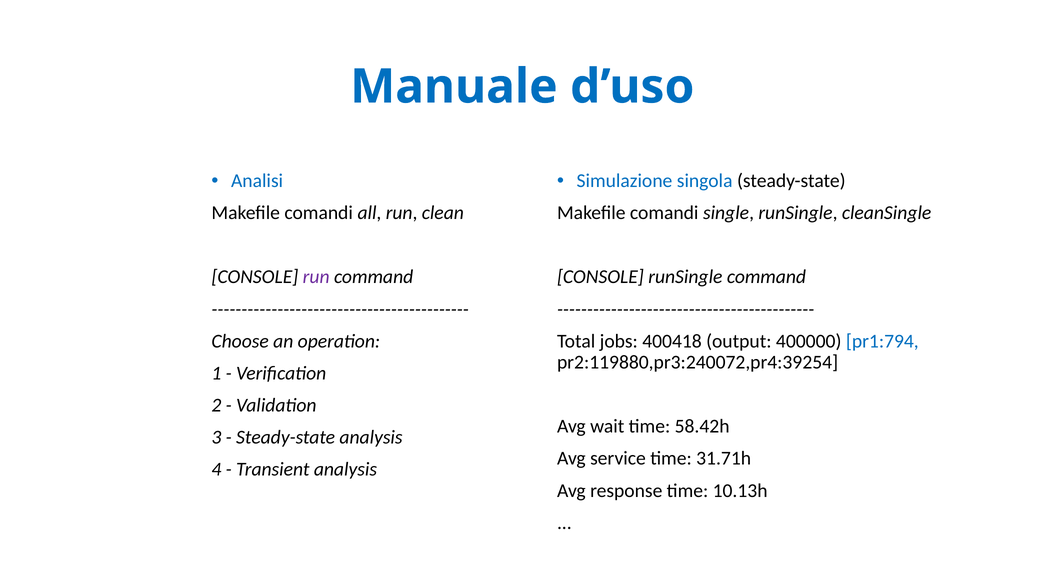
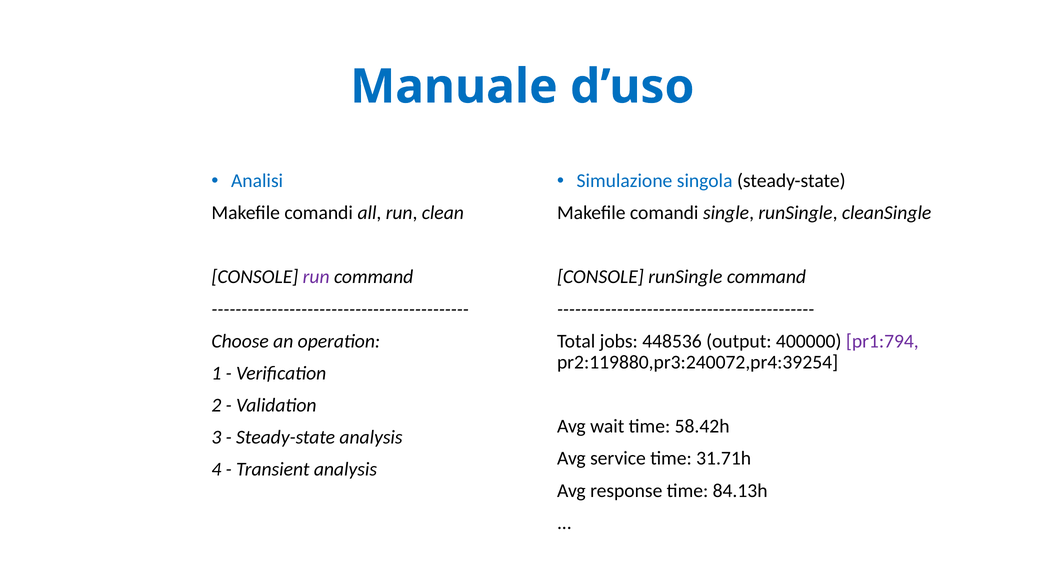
400418: 400418 -> 448536 (672, 341)
pr1:794 colour: blue -> purple (882, 341)
10.13h: 10.13h -> 84.13h (740, 490)
